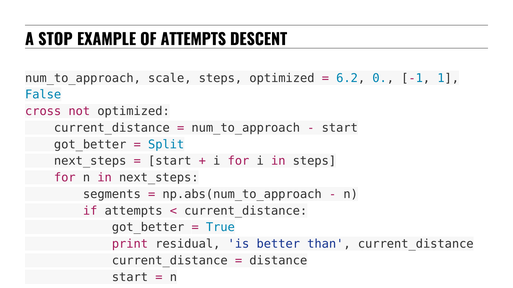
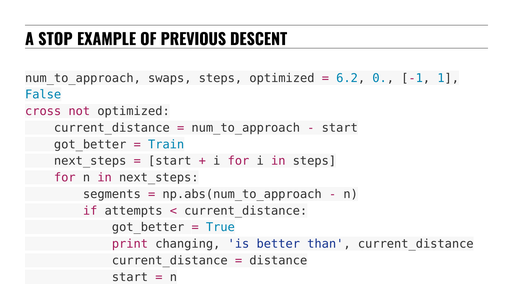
OF ATTEMPTS: ATTEMPTS -> PREVIOUS (193, 40)
scale: scale -> swaps (170, 78)
Split: Split -> Train (166, 144)
residual: residual -> changing (188, 244)
